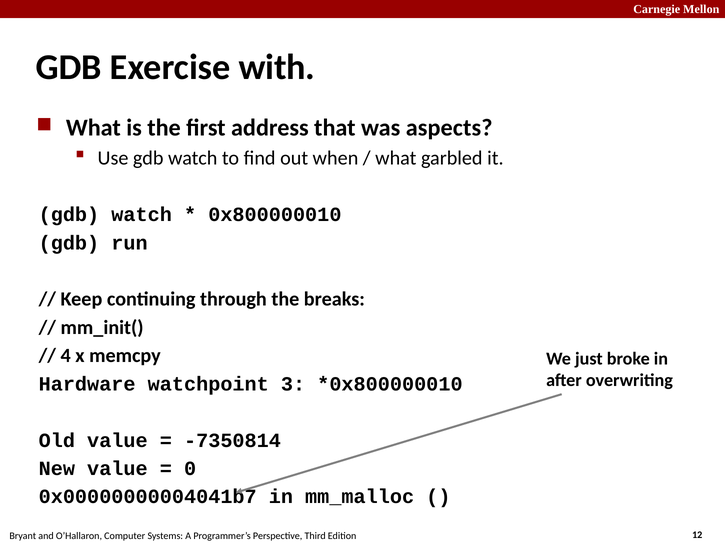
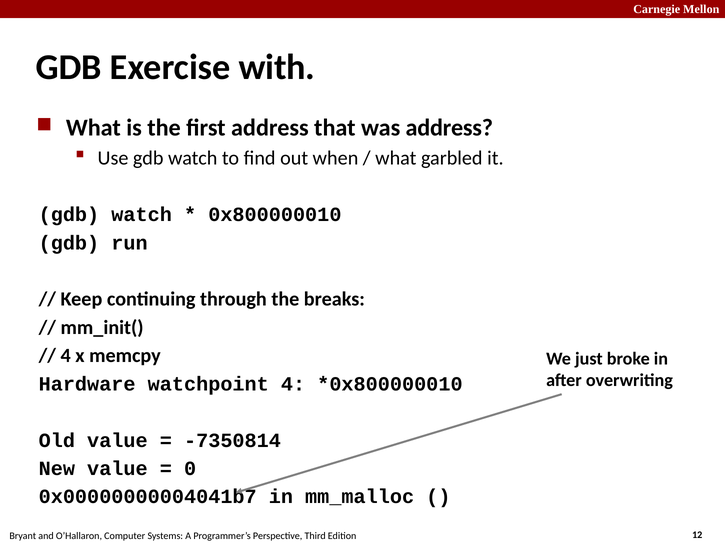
was aspects: aspects -> address (449, 128)
watchpoint 3: 3 -> 4 (293, 384)
